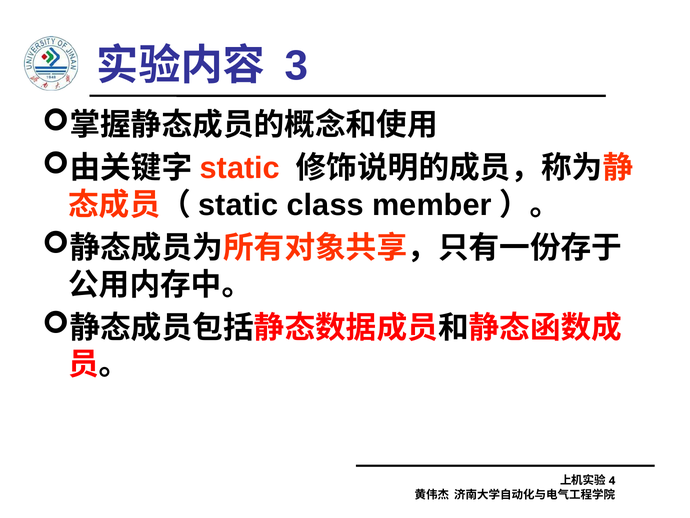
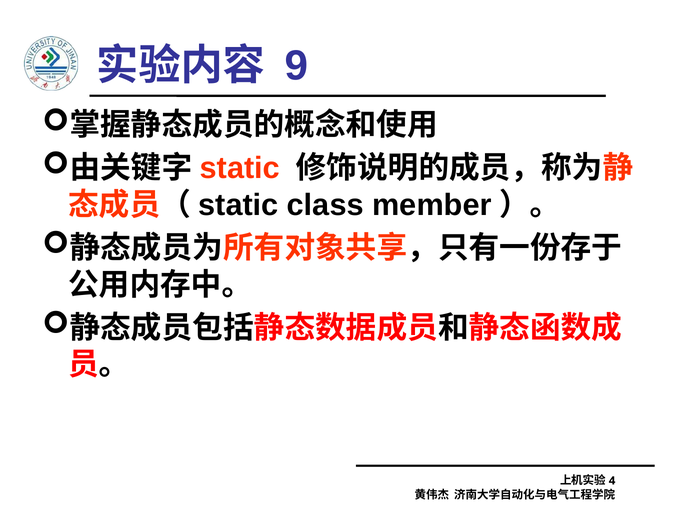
3: 3 -> 9 (297, 66)
